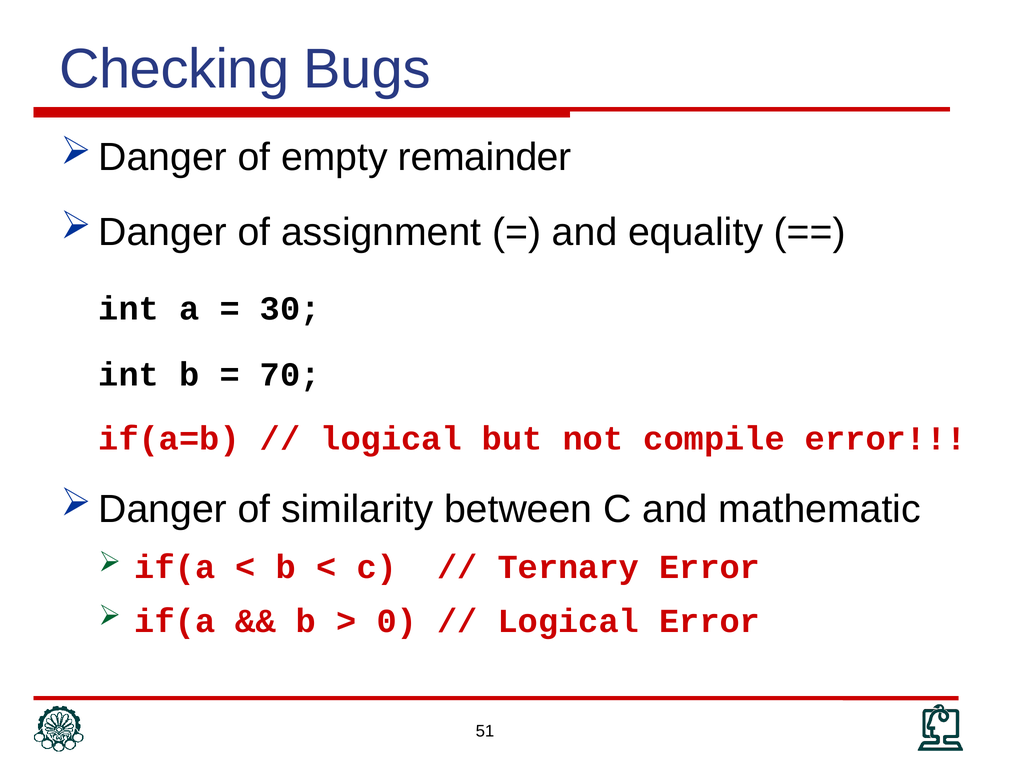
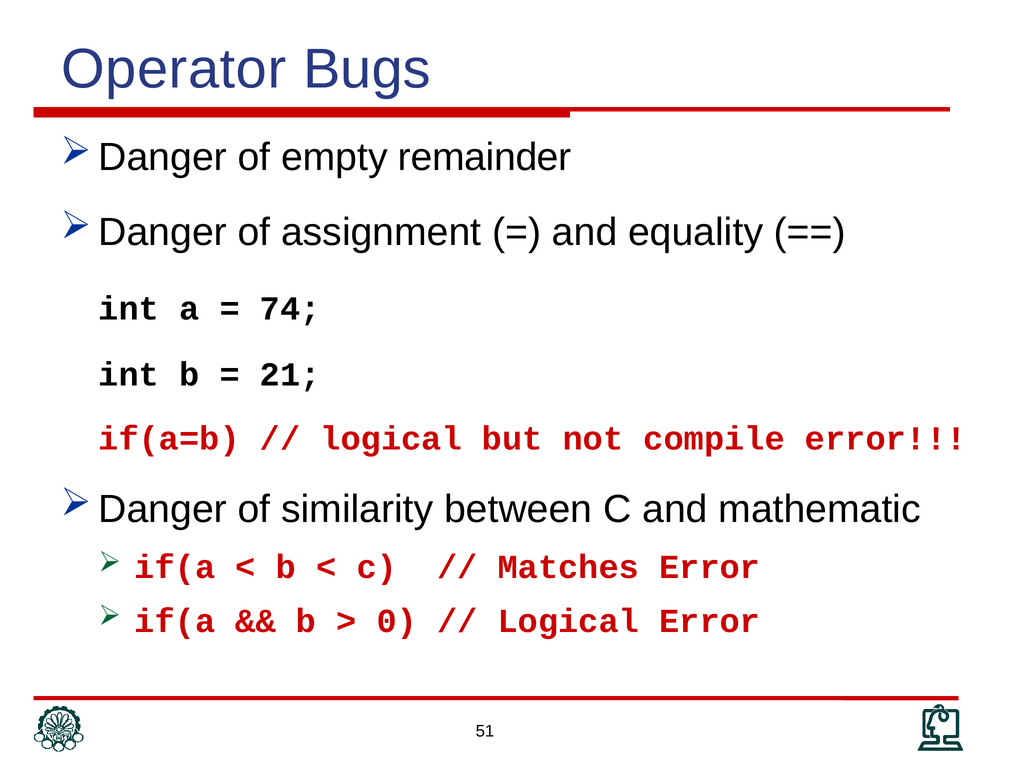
Checking: Checking -> Operator (174, 69)
30: 30 -> 74 (290, 309)
70: 70 -> 21 (290, 375)
Ternary: Ternary -> Matches (568, 567)
